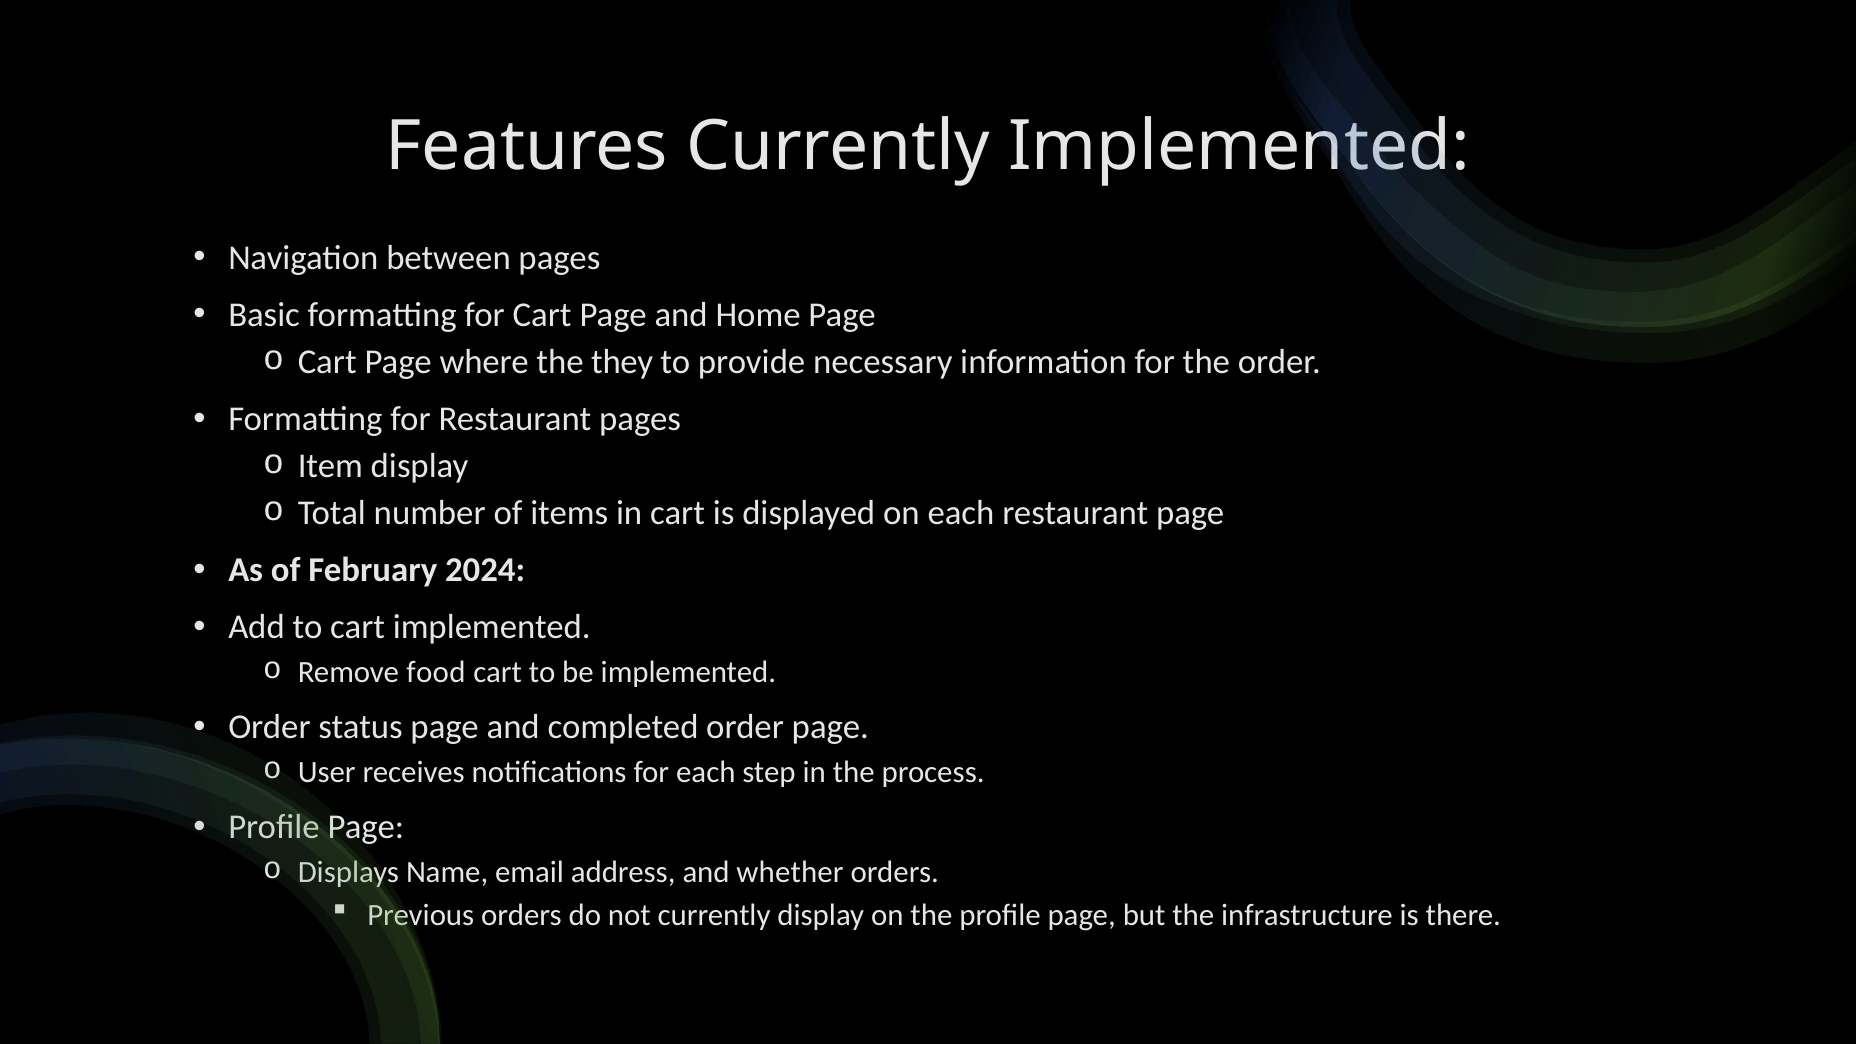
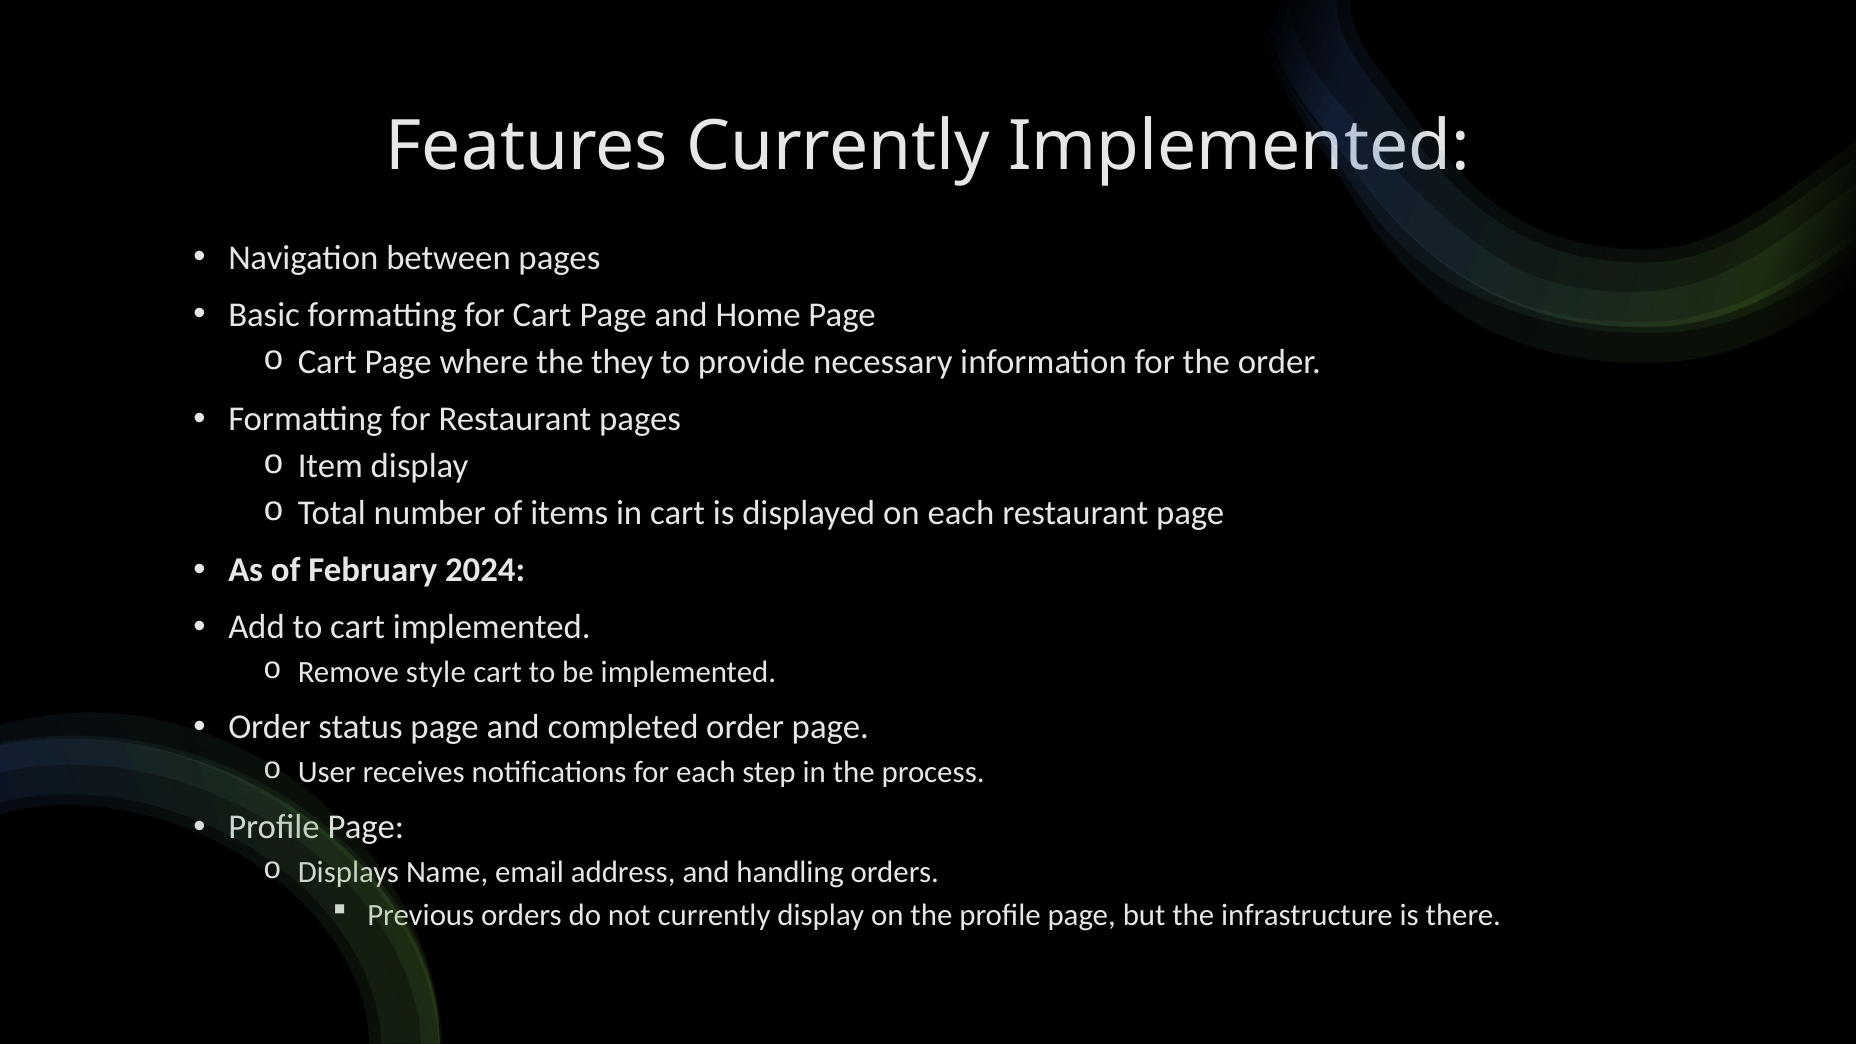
food: food -> style (436, 672)
whether: whether -> handling (790, 872)
